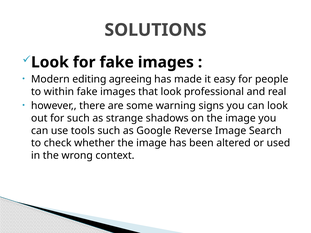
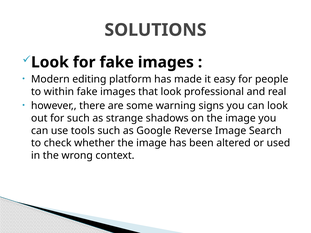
agreeing: agreeing -> platform (130, 79)
